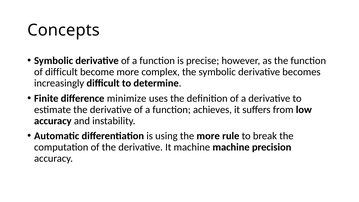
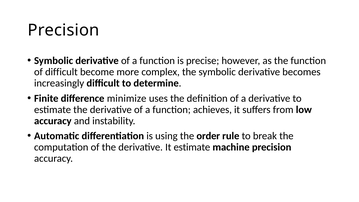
Concepts: Concepts -> Precision (64, 30)
the more: more -> order (208, 136)
It machine: machine -> estimate (192, 147)
